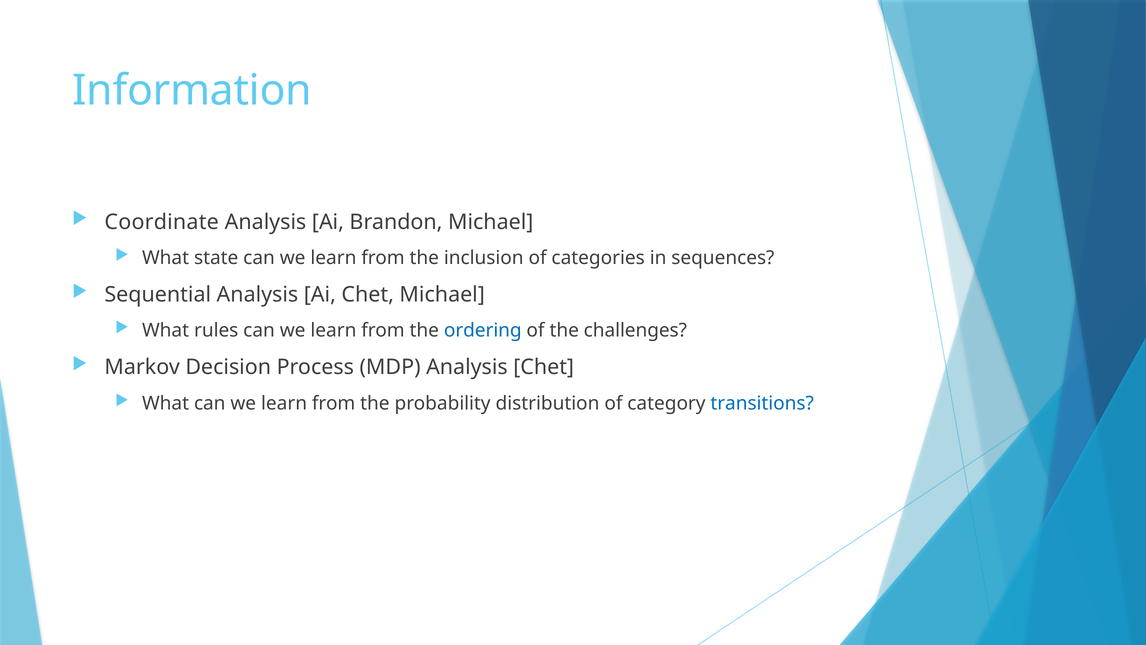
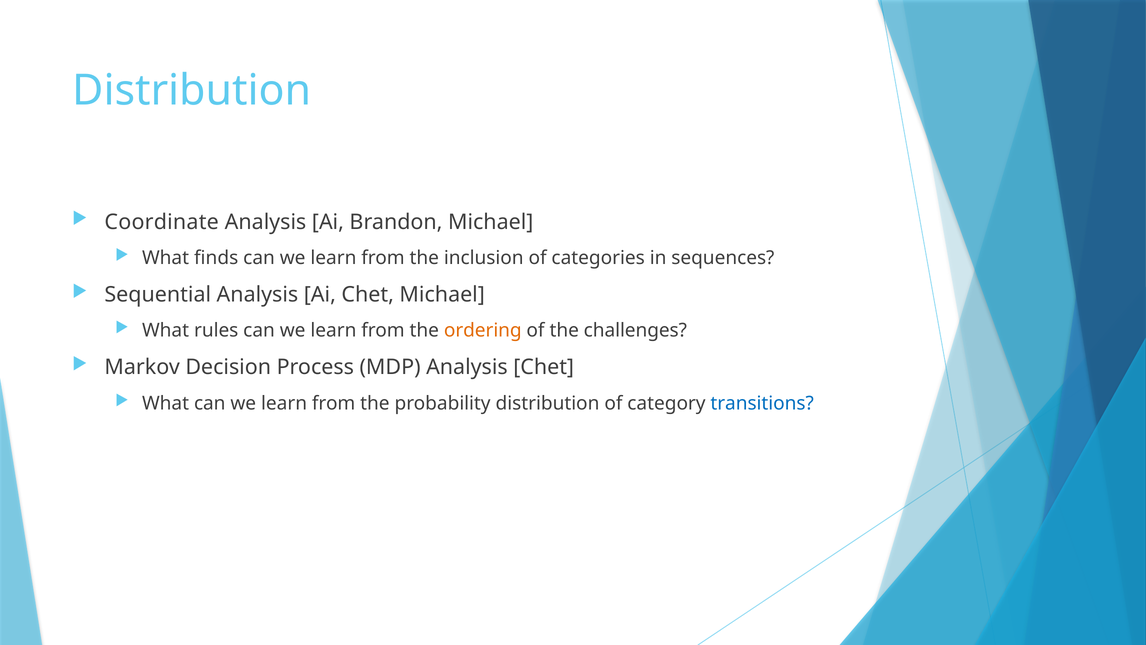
Information: Information -> Distribution (192, 90)
state: state -> finds (216, 258)
ordering colour: blue -> orange (483, 330)
